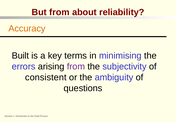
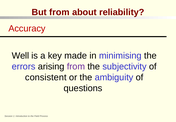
Accuracy colour: orange -> red (27, 29)
Built: Built -> Well (20, 56)
terms: terms -> made (76, 56)
